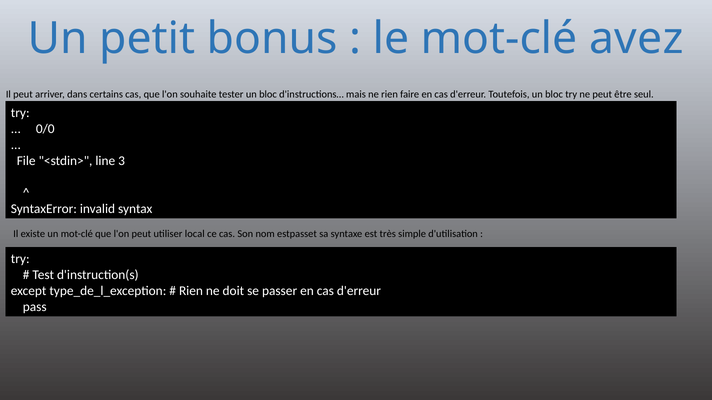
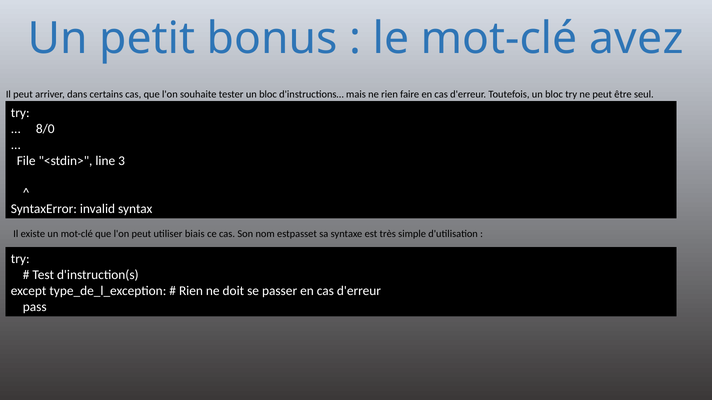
0/0: 0/0 -> 8/0 (45, 129)
local: local -> biais (195, 234)
